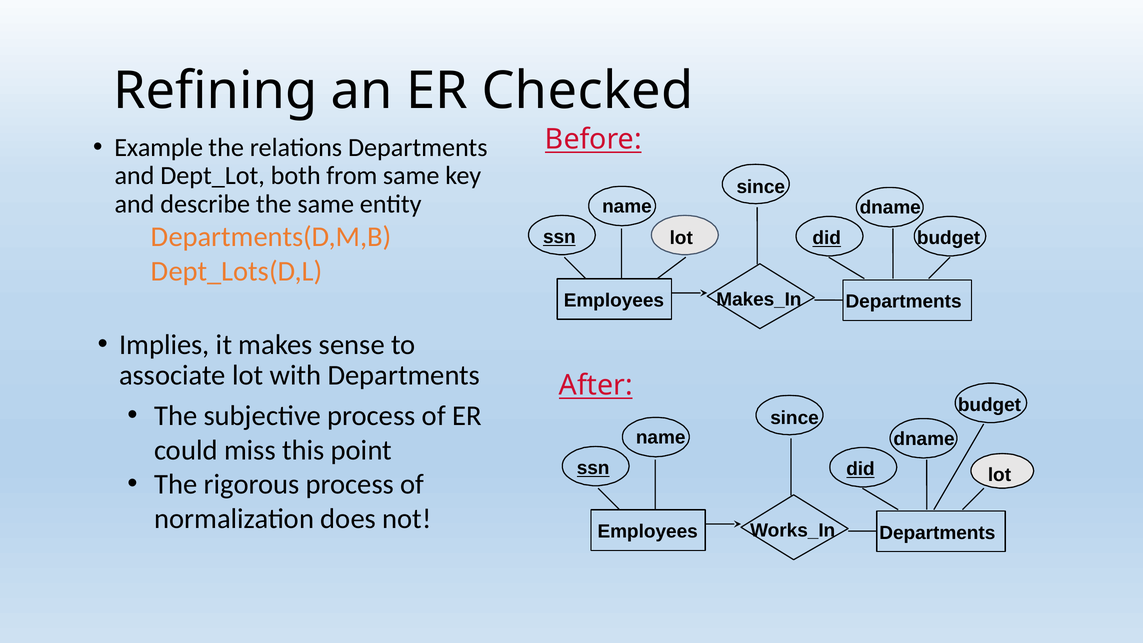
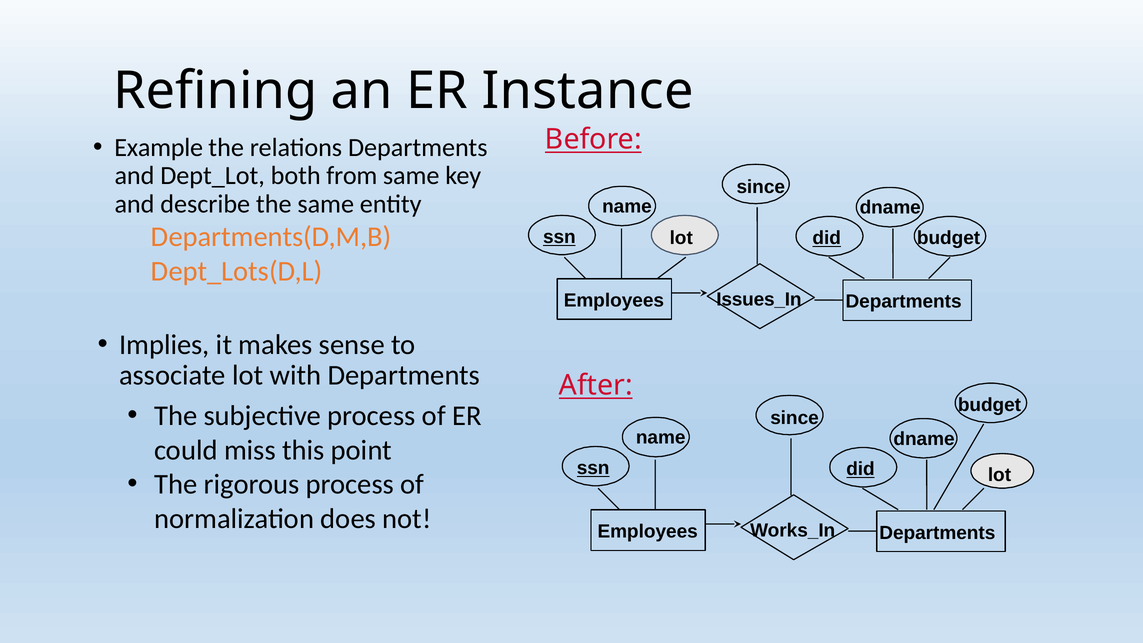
Checked: Checked -> Instance (588, 91)
Makes_In: Makes_In -> Issues_In (759, 299)
